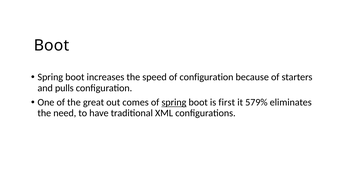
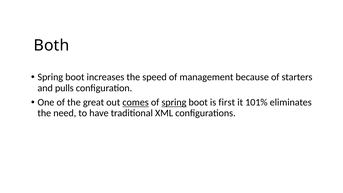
Boot: Boot -> Both (51, 45)
of configuration: configuration -> management (206, 77)
comes underline: none -> present (136, 102)
579%: 579% -> 101% (256, 102)
